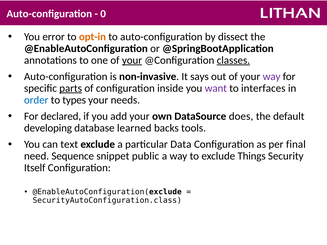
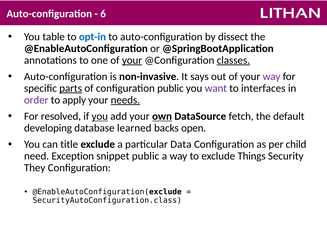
0: 0 -> 6 (103, 14)
error: error -> table (54, 37)
opt-in colour: orange -> blue (92, 37)
configuration inside: inside -> public (170, 88)
order colour: blue -> purple (36, 100)
types: types -> apply (74, 100)
needs underline: none -> present (125, 100)
declared: declared -> resolved (61, 116)
you underline: none -> present (100, 116)
own underline: none -> present (162, 116)
does: does -> fetch (241, 116)
tools: tools -> open (194, 128)
text: text -> title (69, 145)
final: final -> child (296, 145)
Sequence: Sequence -> Exception (73, 156)
Itself: Itself -> They (35, 168)
